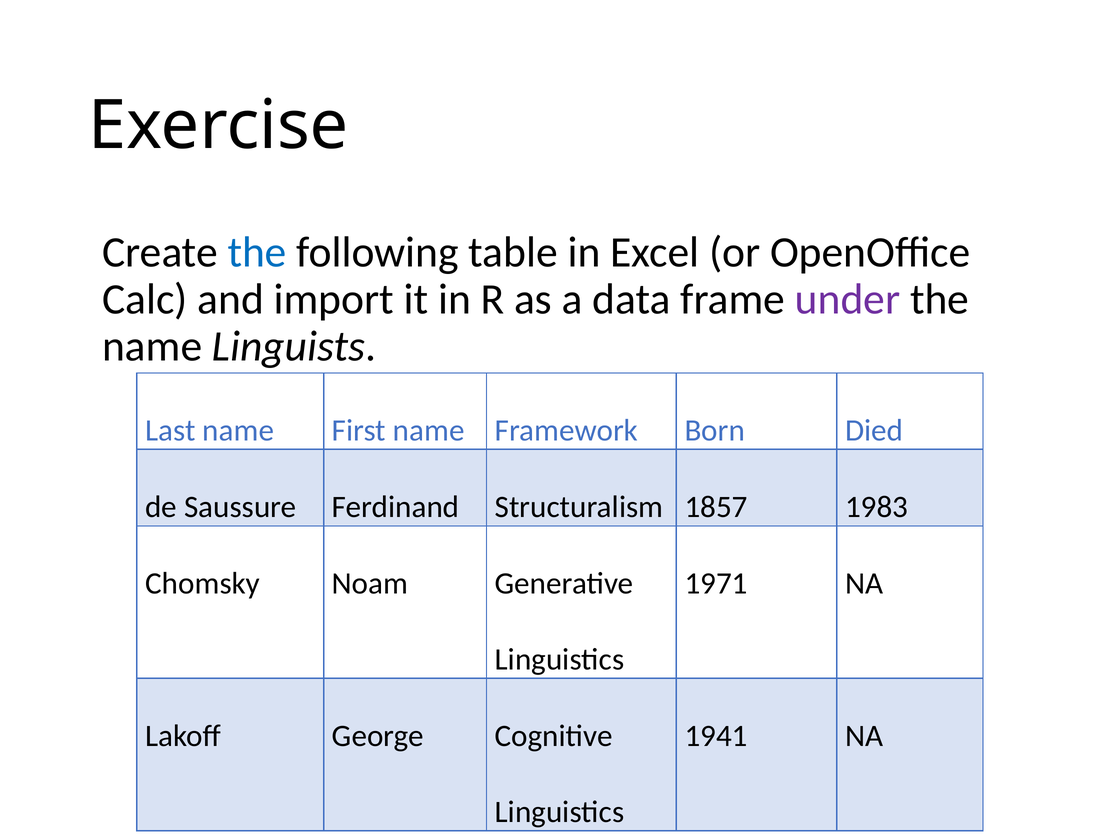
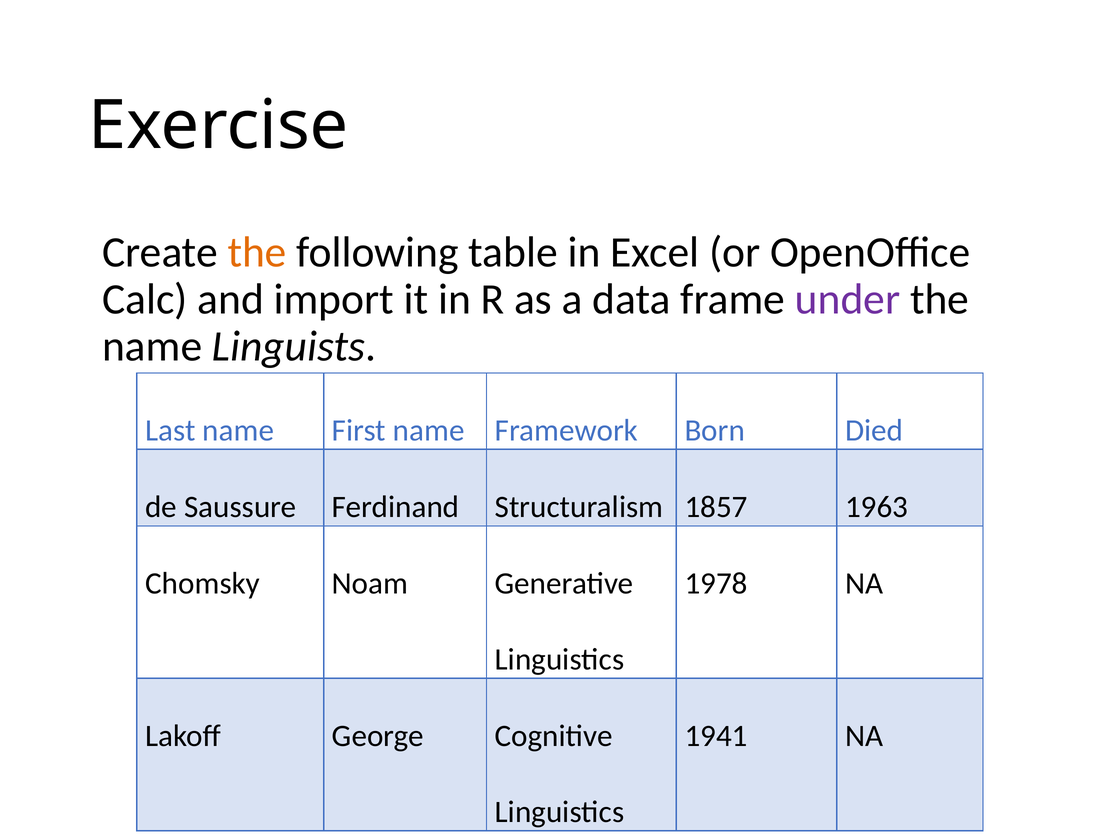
the colour: blue -> orange (257, 252)
1983: 1983 -> 1963 (877, 507)
1971: 1971 -> 1978 (716, 583)
